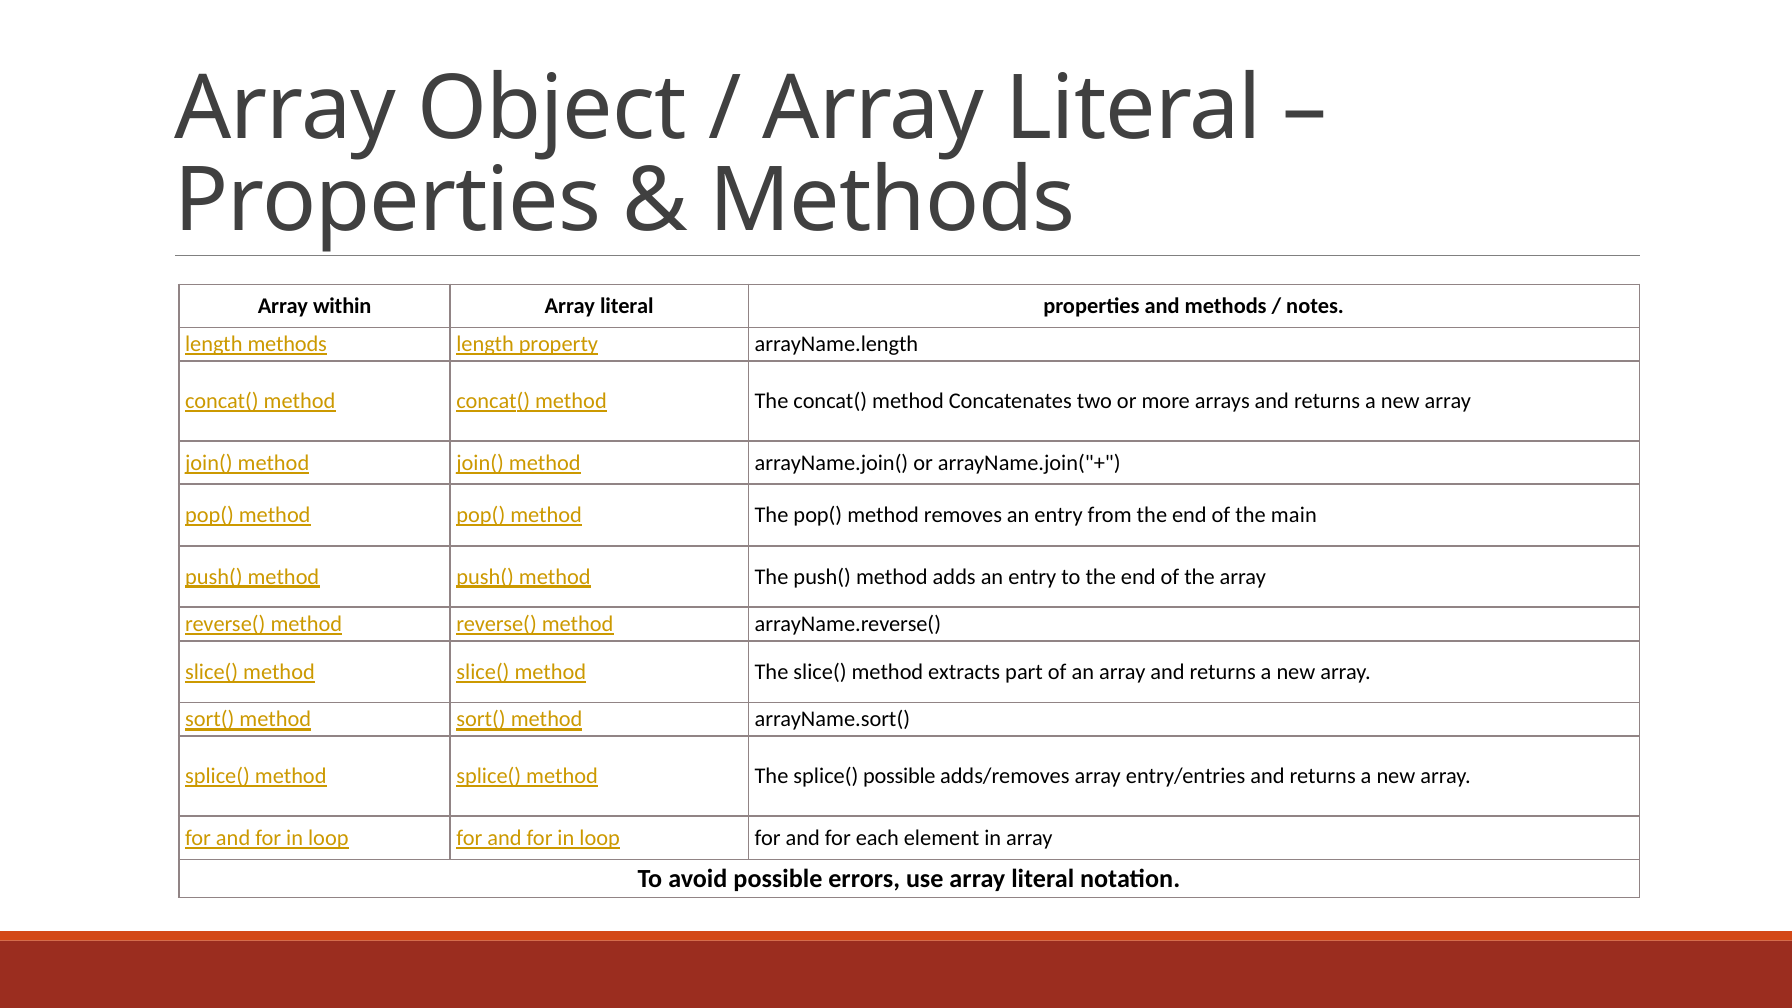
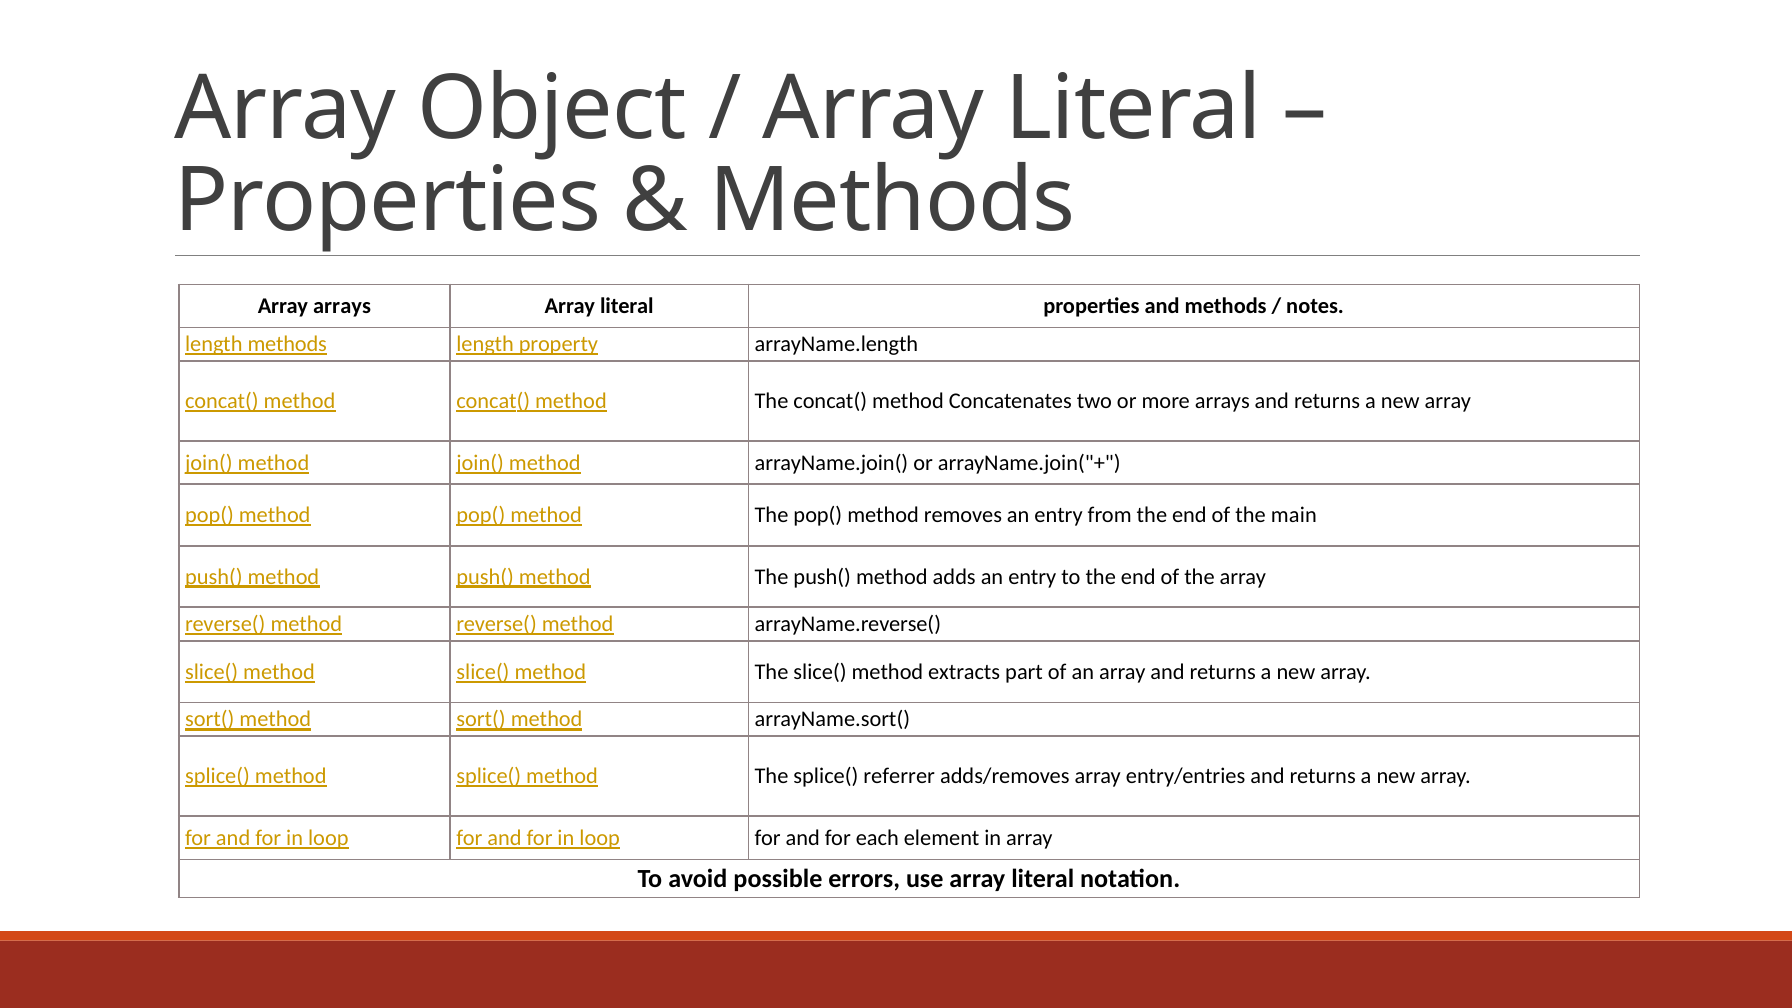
Array within: within -> arrays (342, 306)
splice( possible: possible -> referrer (899, 776)
